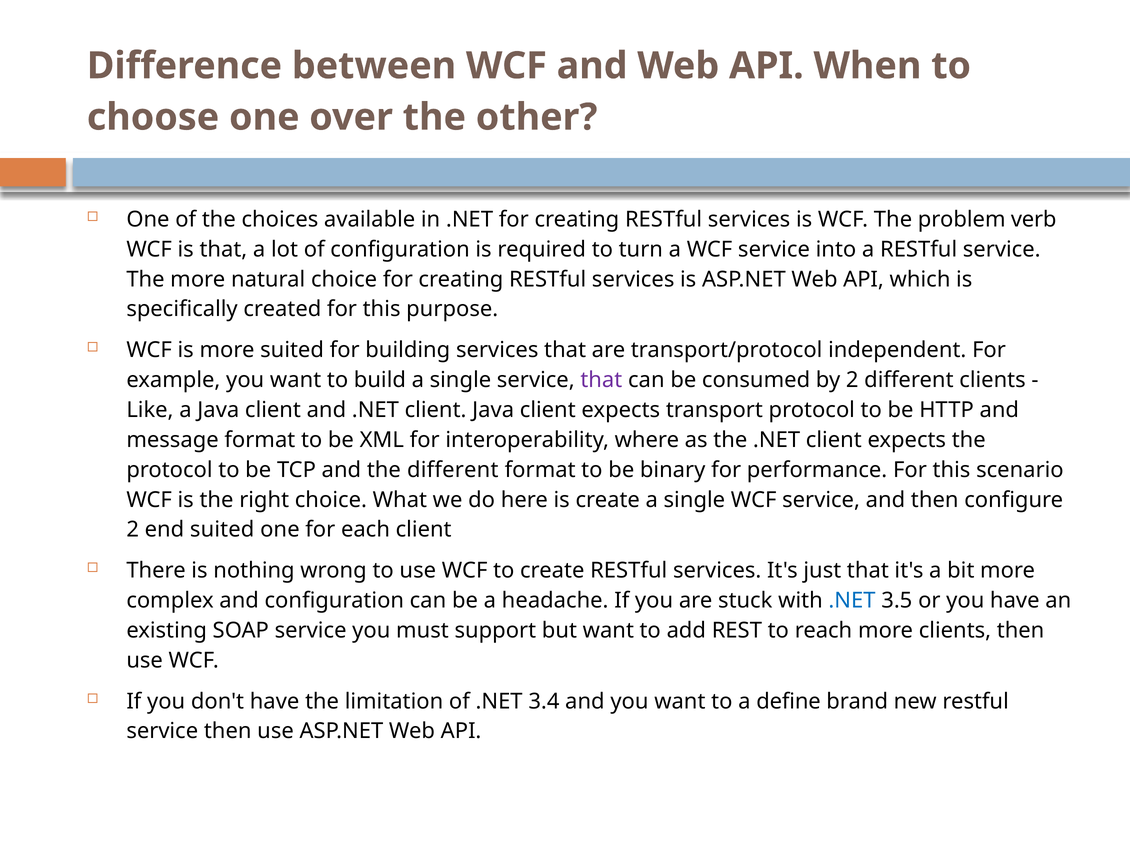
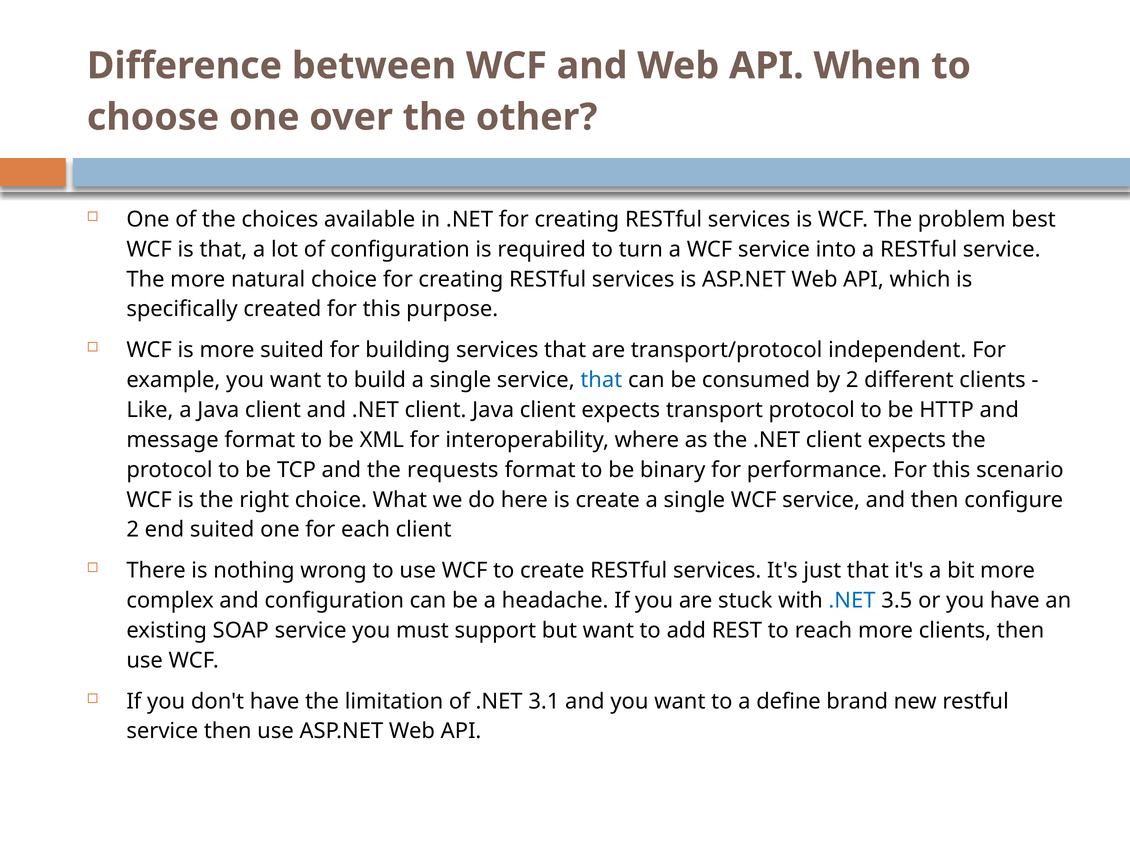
verb: verb -> best (1034, 220)
that colour: purple -> blue (601, 380)
the different: different -> requests (453, 470)
3.4: 3.4 -> 3.1 (544, 702)
